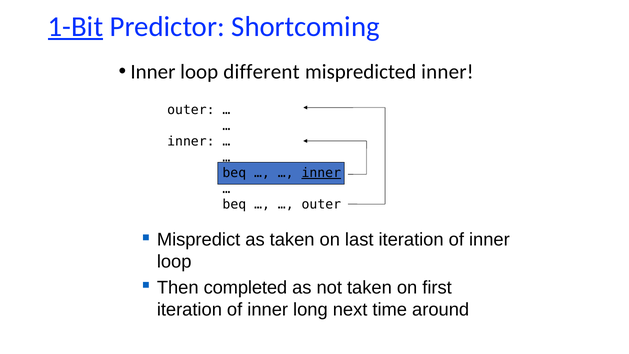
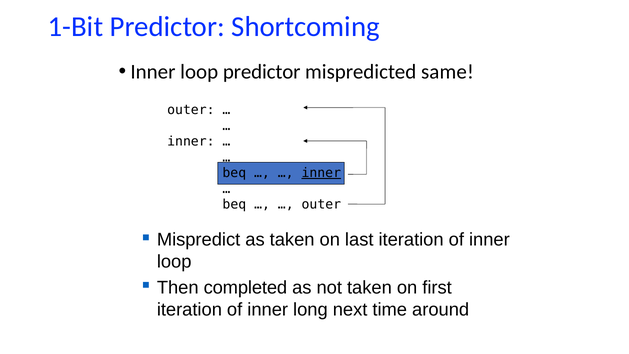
1-Bit underline: present -> none (76, 27)
loop different: different -> predictor (262, 72)
mispredicted inner: inner -> same (447, 72)
